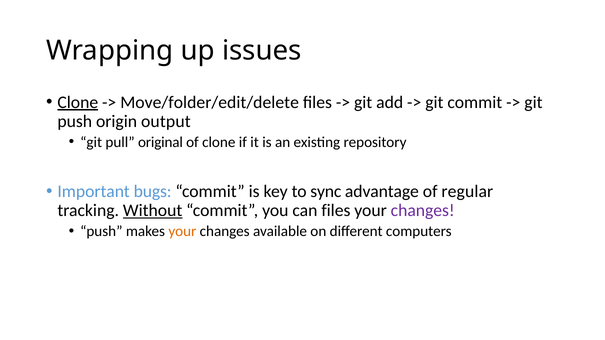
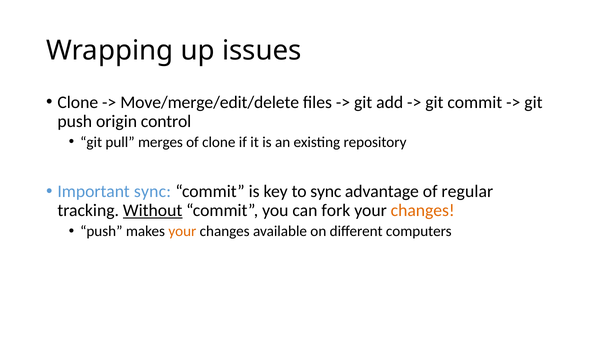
Clone underline: present -> none (78, 102)
Move/folder/edit/delete: Move/folder/edit/delete -> Move/merge/edit/delete (210, 102)
output: output -> control (166, 121)
original: original -> merges (160, 142)
Important bugs: bugs -> sync (152, 192)
can files: files -> fork (336, 211)
changes colour: purple -> orange (423, 211)
